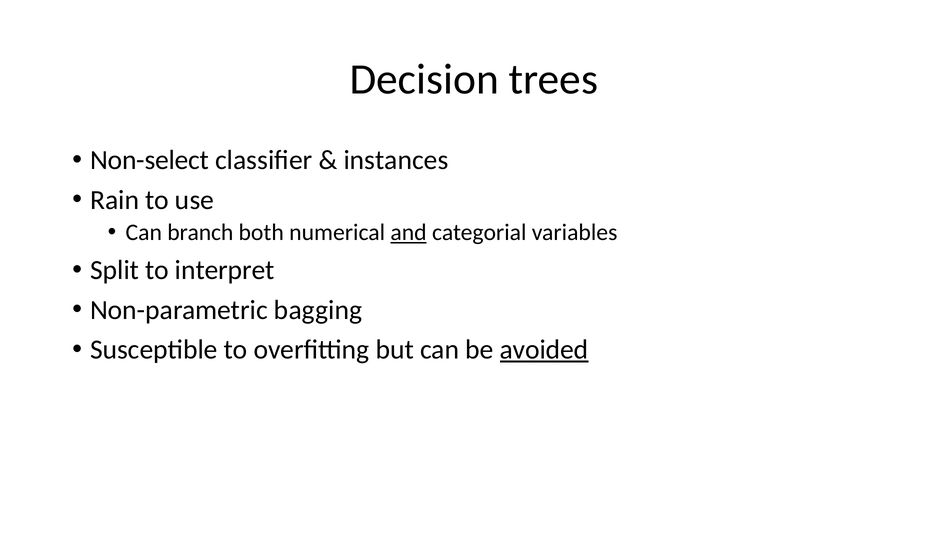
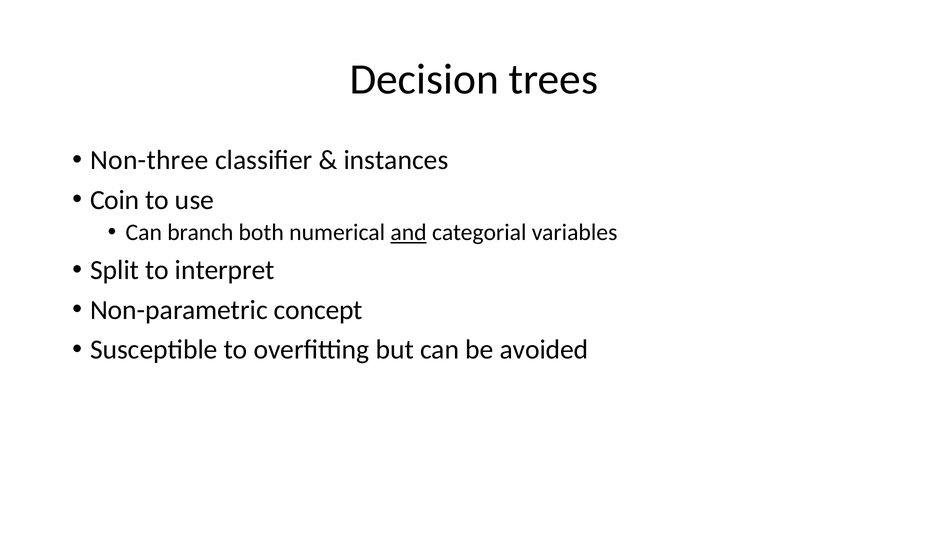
Non-select: Non-select -> Non-three (149, 160)
Rain: Rain -> Coin (115, 200)
bagging: bagging -> concept (318, 310)
avoided underline: present -> none (544, 350)
